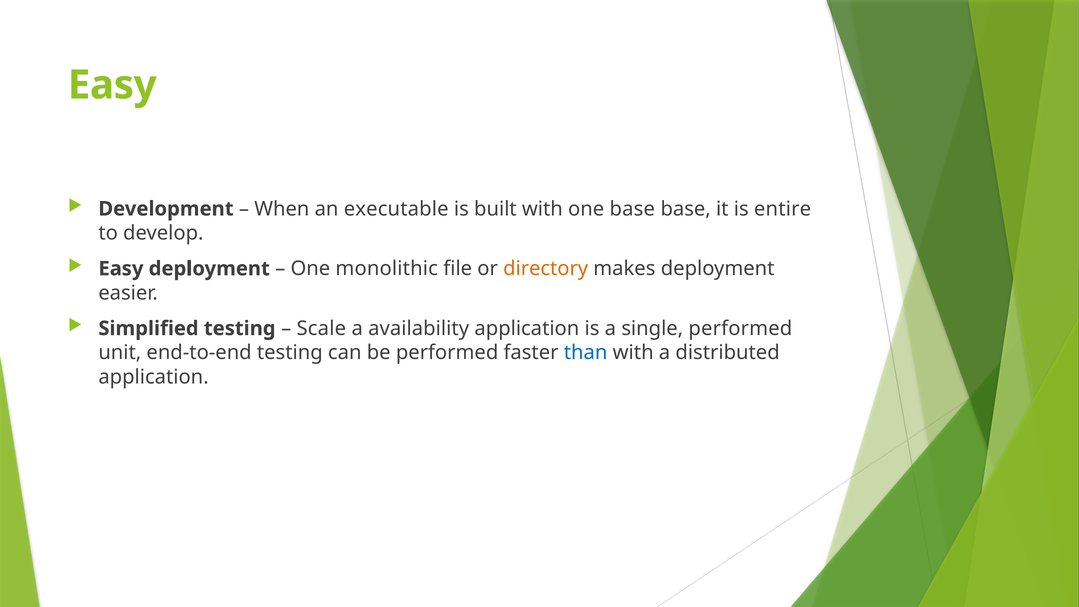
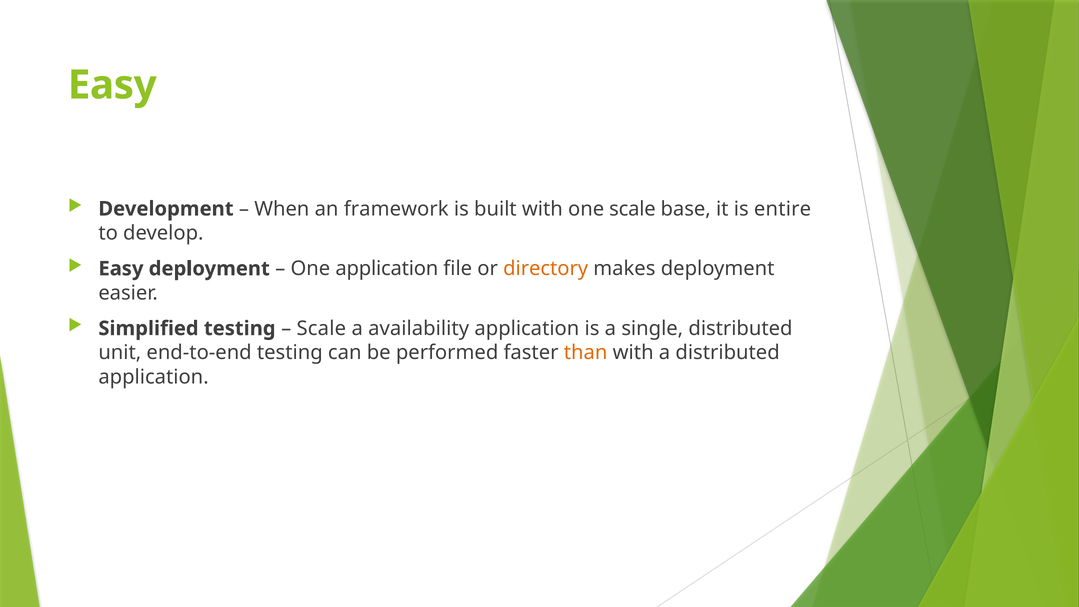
executable: executable -> framework (396, 209)
one base: base -> scale (632, 209)
One monolithic: monolithic -> application (387, 269)
single performed: performed -> distributed (740, 328)
than colour: blue -> orange (586, 353)
